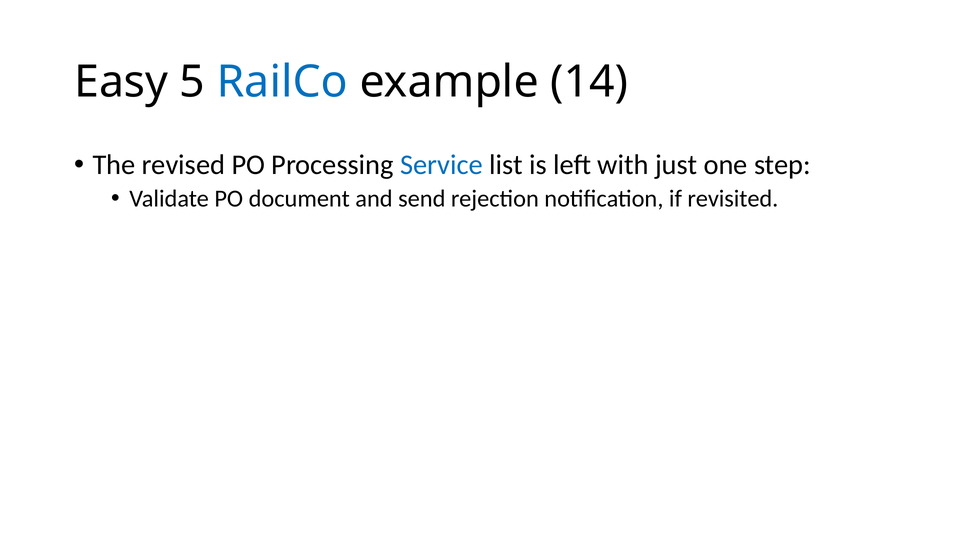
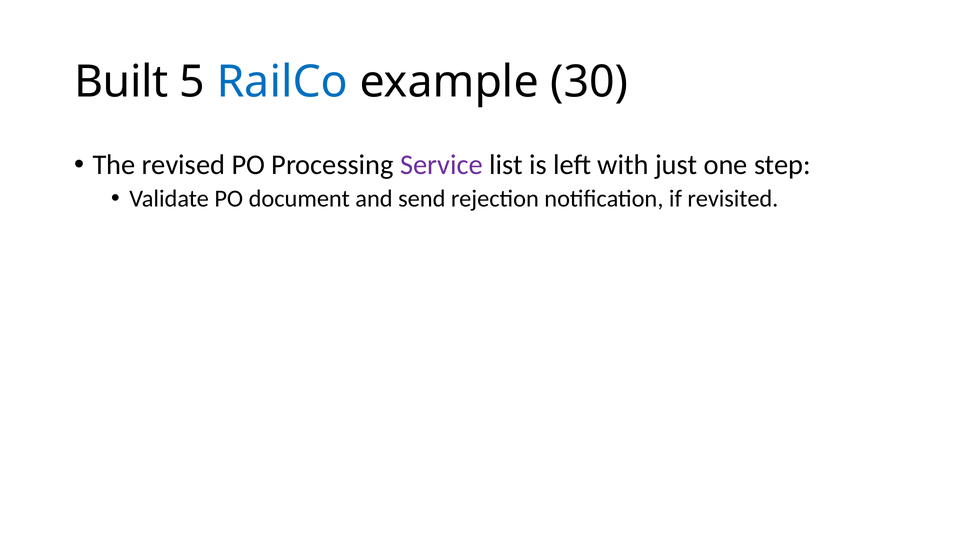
Easy: Easy -> Built (121, 82)
14: 14 -> 30 (589, 82)
Service colour: blue -> purple (441, 165)
